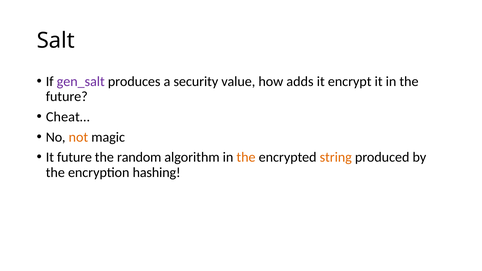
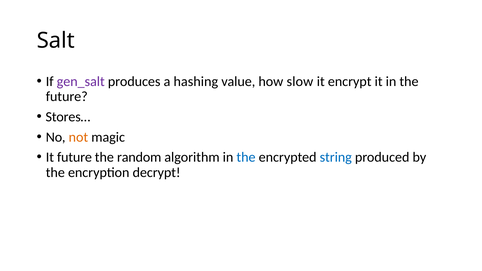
security: security -> hashing (196, 81)
adds: adds -> slow (300, 81)
Cheat…: Cheat… -> Stores… (68, 117)
the colour: orange -> blue (246, 157)
string colour: orange -> blue (336, 157)
hashing: hashing -> decrypt (157, 172)
